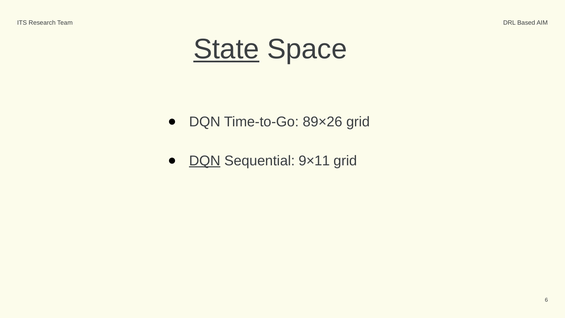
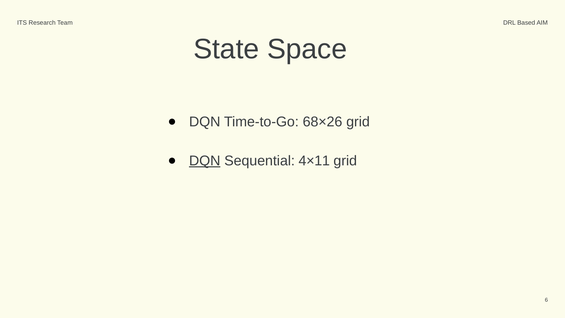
State underline: present -> none (226, 49)
89×26: 89×26 -> 68×26 (323, 122)
9×11: 9×11 -> 4×11 (314, 161)
